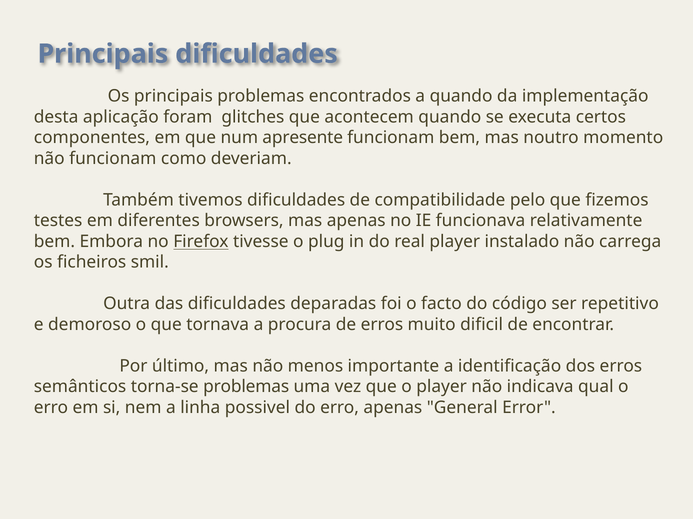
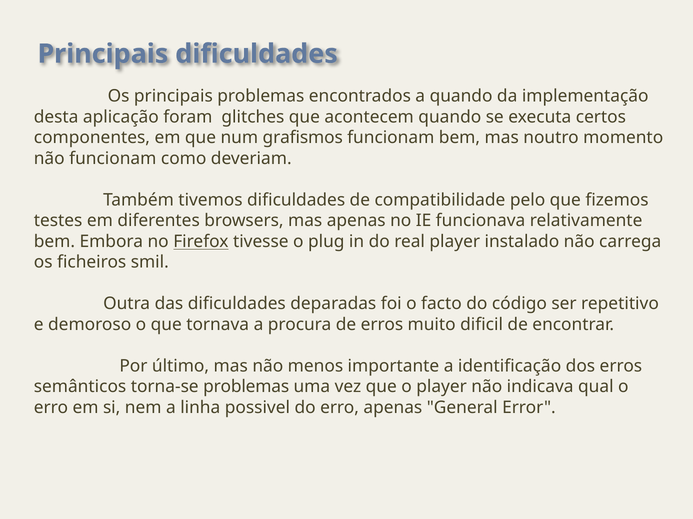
apresente: apresente -> grafismos (303, 138)
